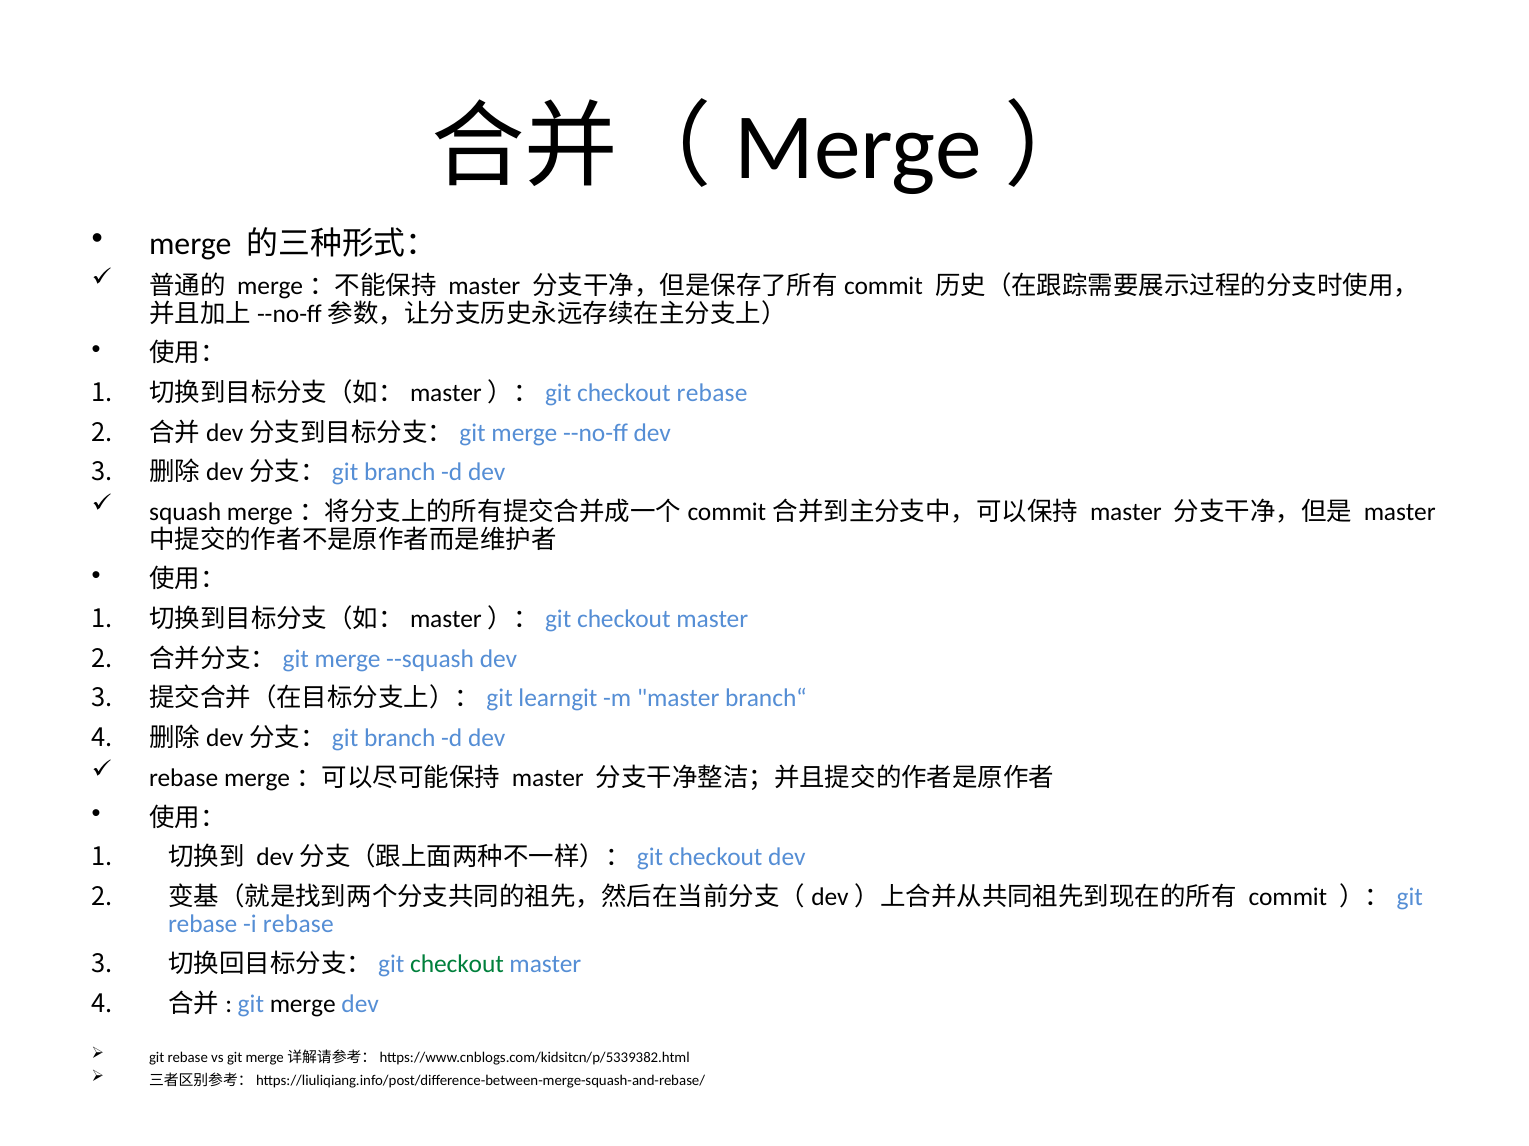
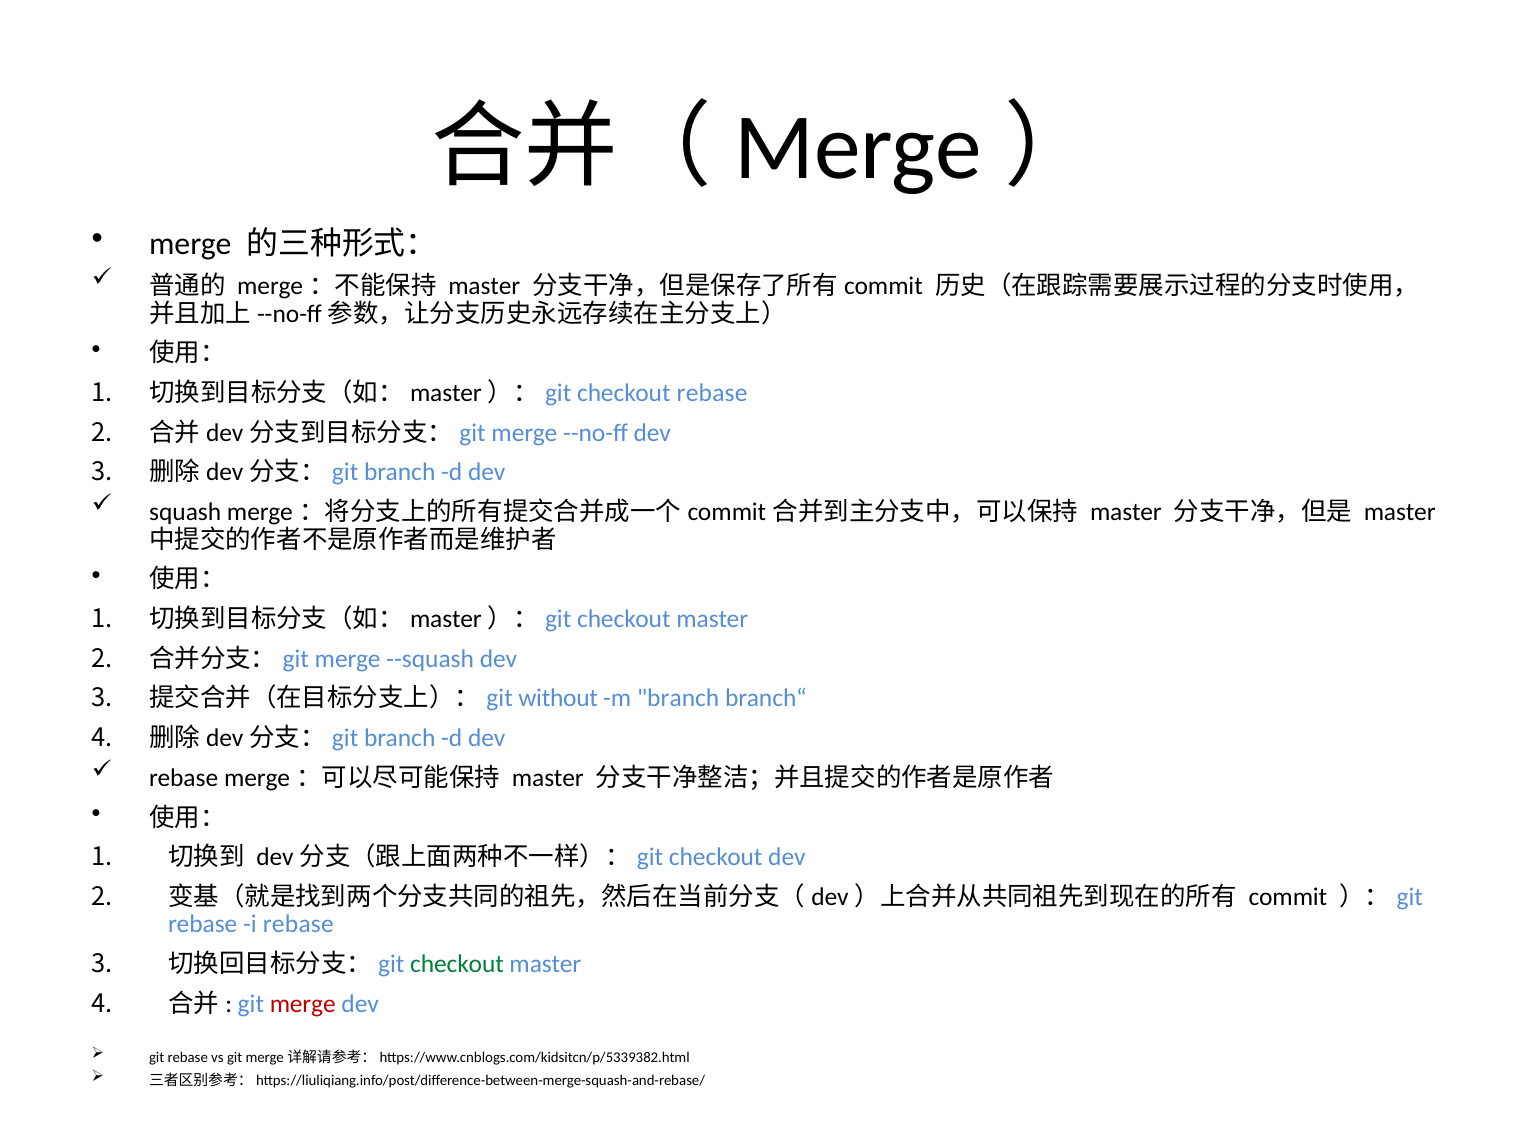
learngit: learngit -> without (558, 699)
m master: master -> branch (678, 699)
merge colour: black -> red (303, 1005)
